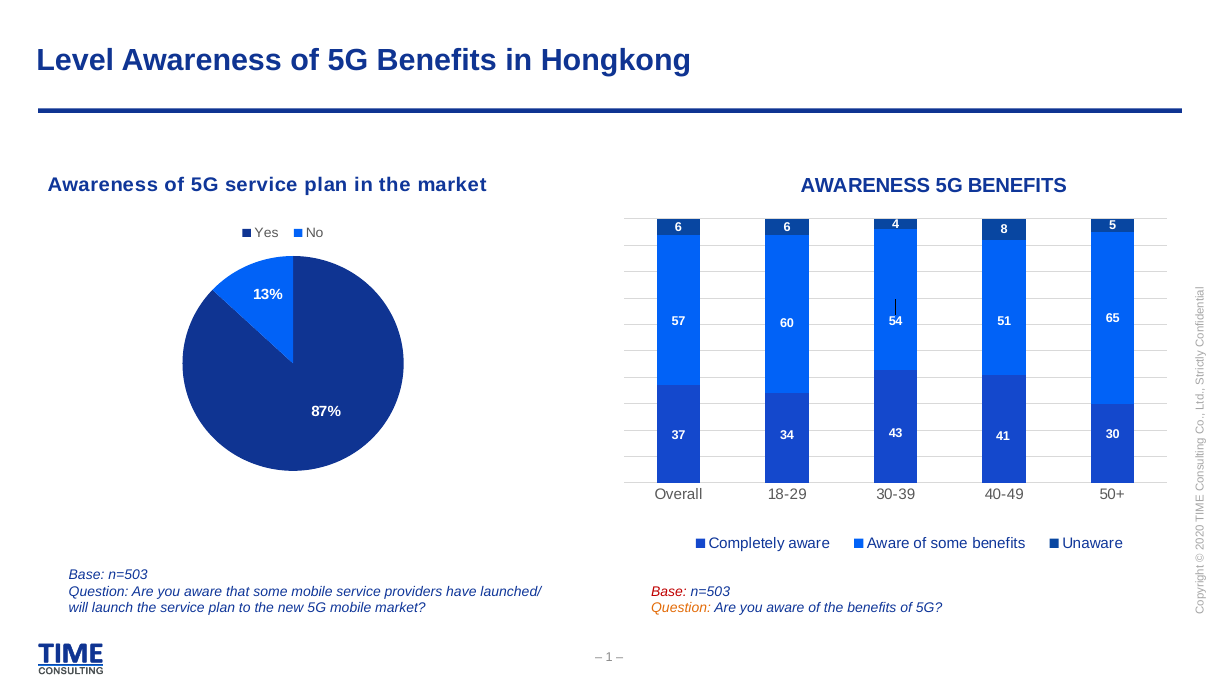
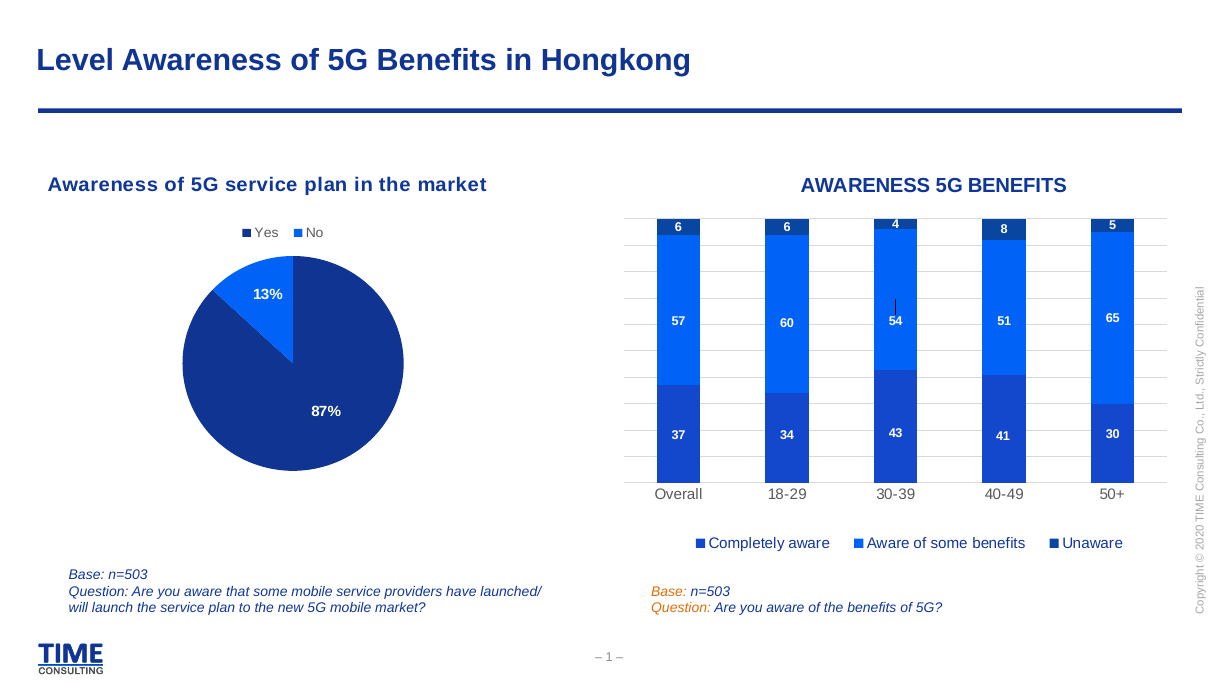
Base colour: red -> orange (669, 591)
